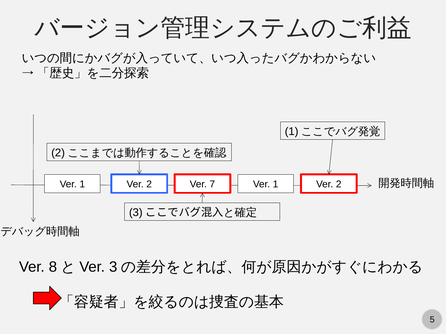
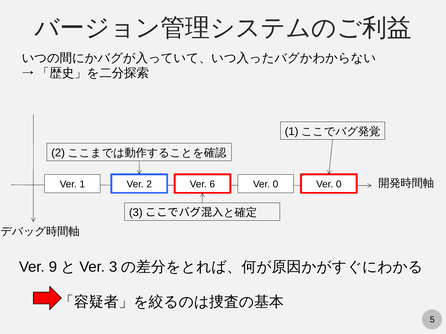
7: 7 -> 6 (212, 185)
1: 1 -> 0 (276, 185)
2: 2 -> 0 (339, 185)
8: 8 -> 9 (53, 267)
